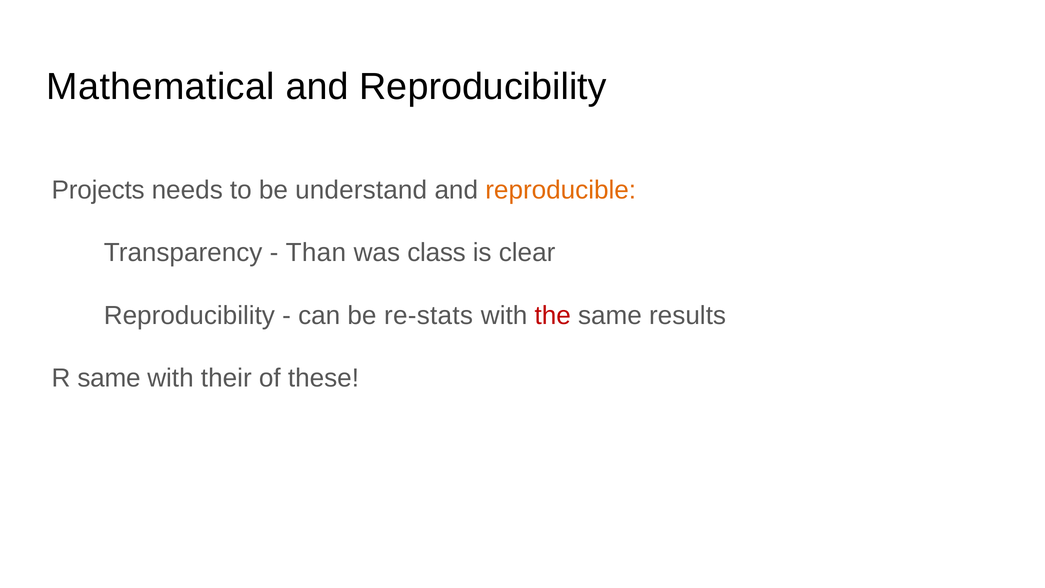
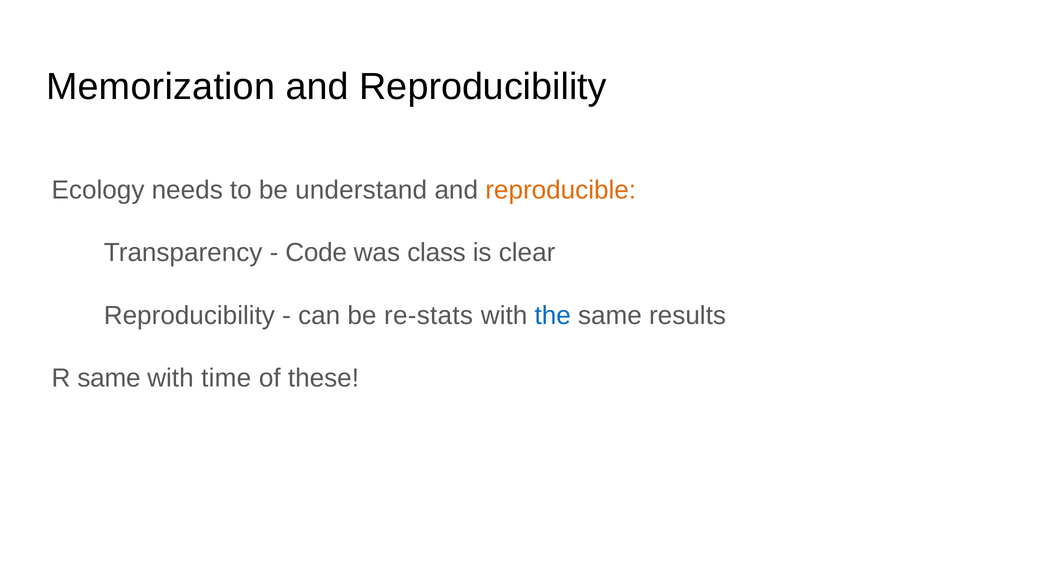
Mathematical: Mathematical -> Memorization (161, 87)
Projects: Projects -> Ecology (98, 190)
Than: Than -> Code (316, 253)
the colour: red -> blue (553, 315)
their: their -> time (226, 378)
